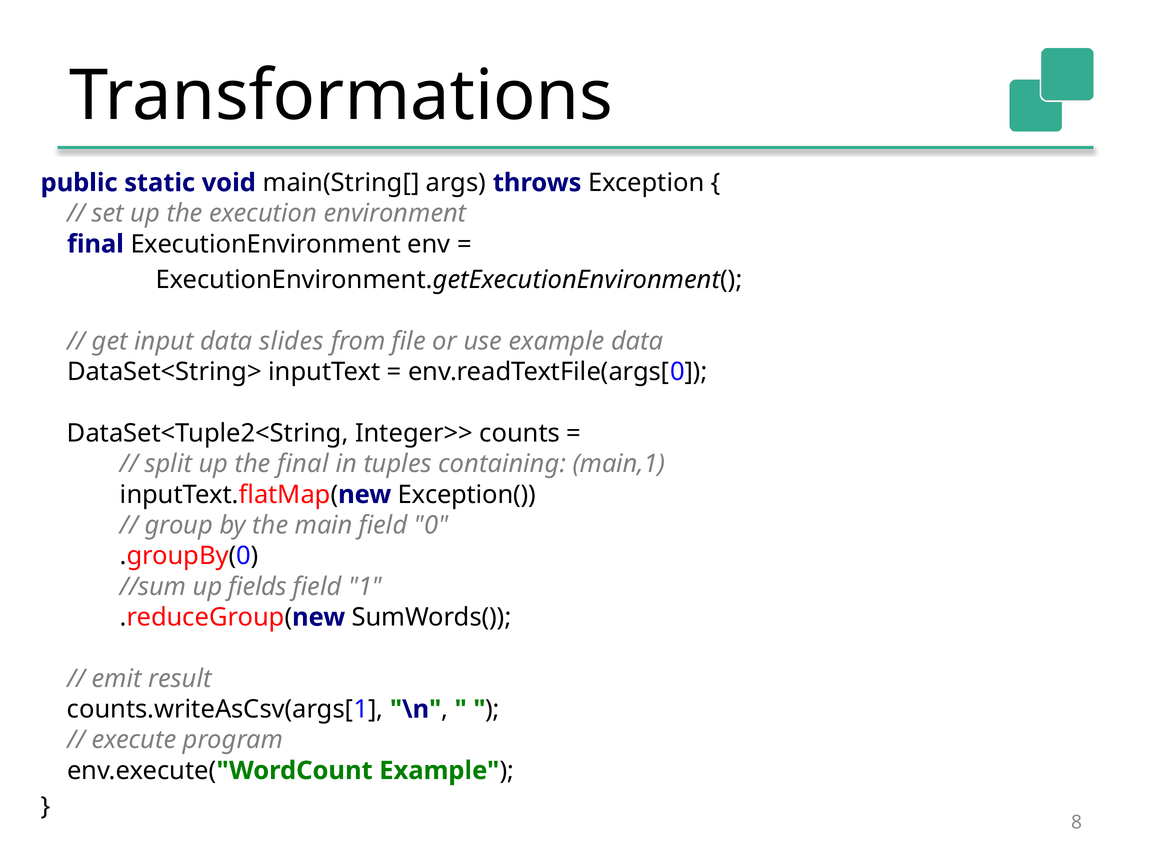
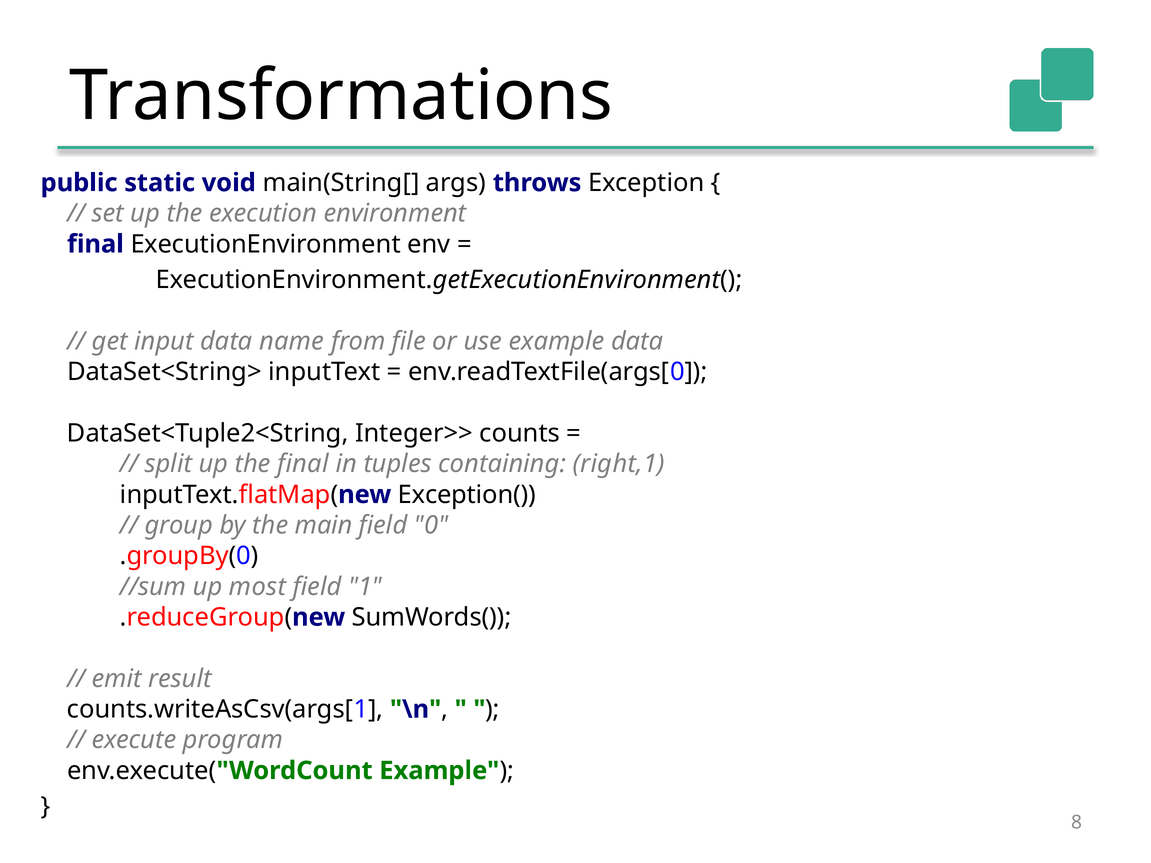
slides: slides -> name (292, 341)
main,1: main,1 -> right,1 (619, 464)
fields: fields -> most (257, 587)
